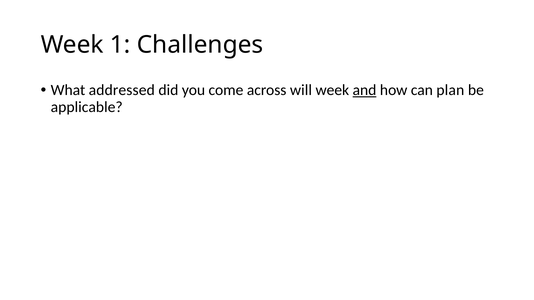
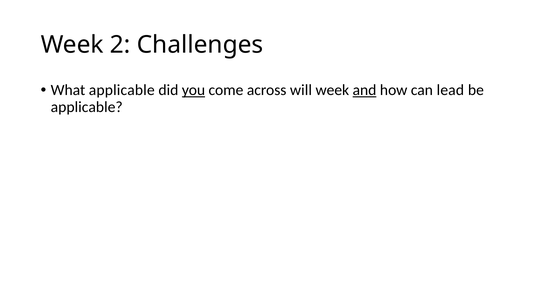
1: 1 -> 2 (120, 45)
What addressed: addressed -> applicable (122, 90)
you underline: none -> present (193, 90)
plan: plan -> lead (450, 90)
